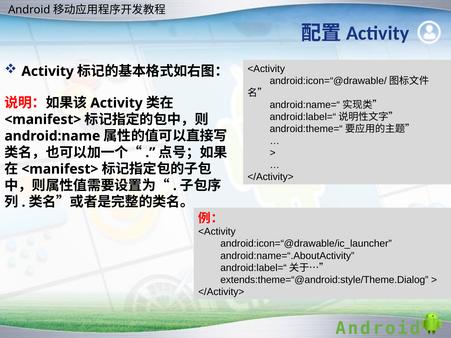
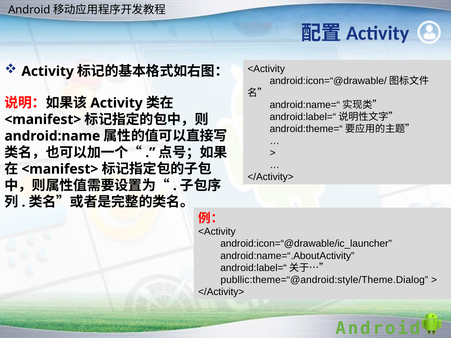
extends:theme=“@android:style/Theme.Dialog: extends:theme=“@android:style/Theme.Dialog -> publlic:theme=“@android:style/Theme.Dialog (324, 280)
